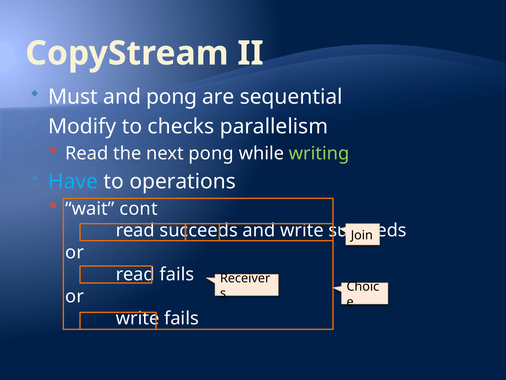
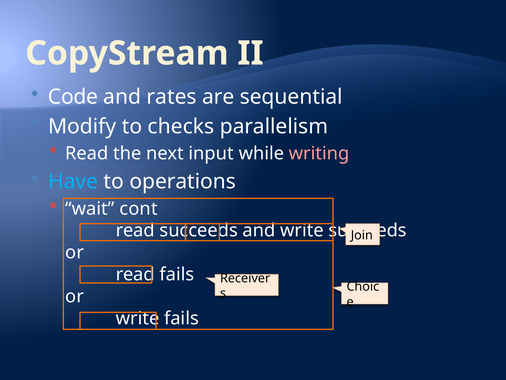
Must: Must -> Code (73, 97)
and pong: pong -> rates (172, 97)
next pong: pong -> input (211, 153)
writing colour: light green -> pink (319, 153)
